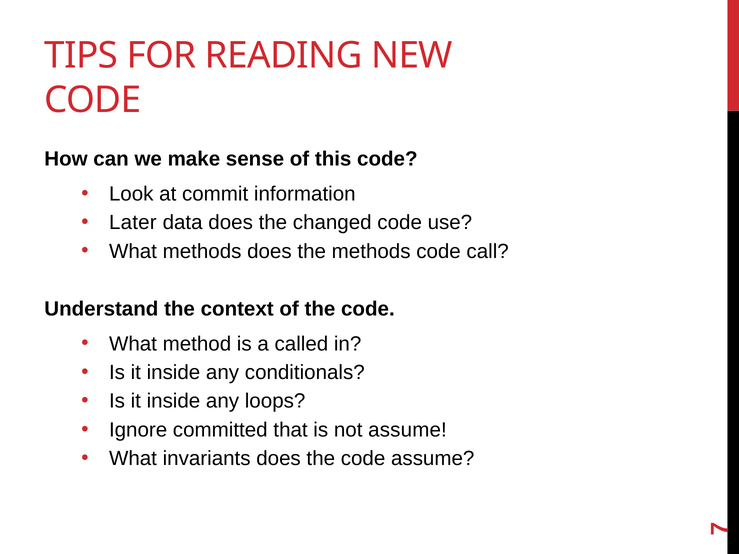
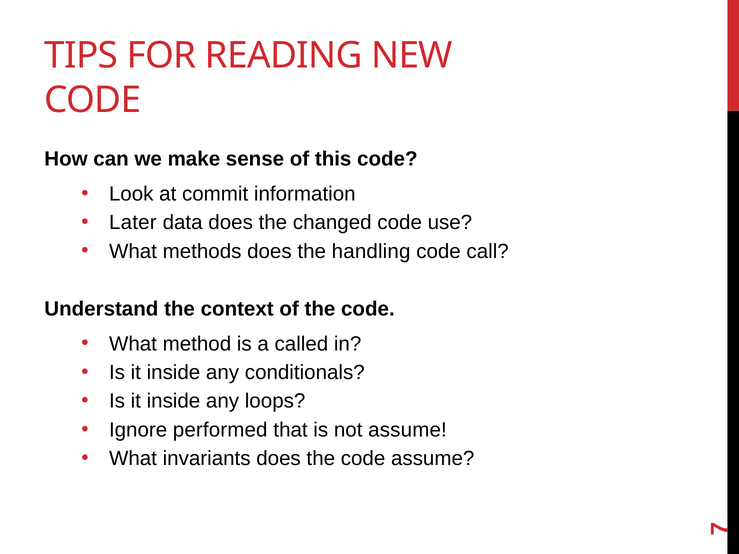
the methods: methods -> handling (371, 251)
committed: committed -> performed (220, 430)
